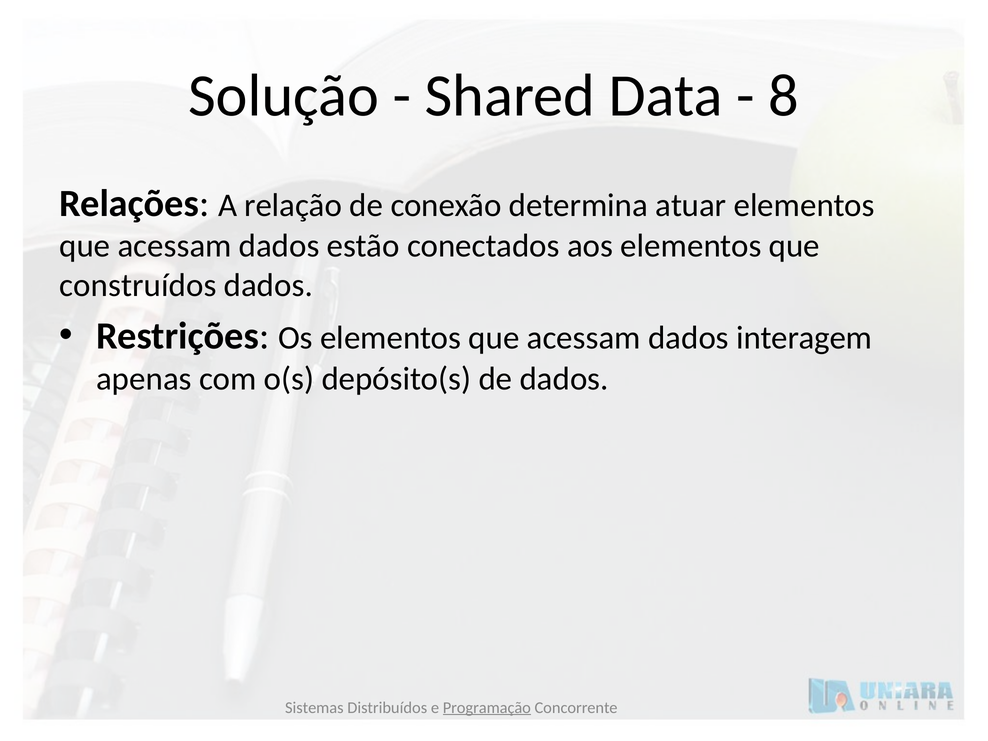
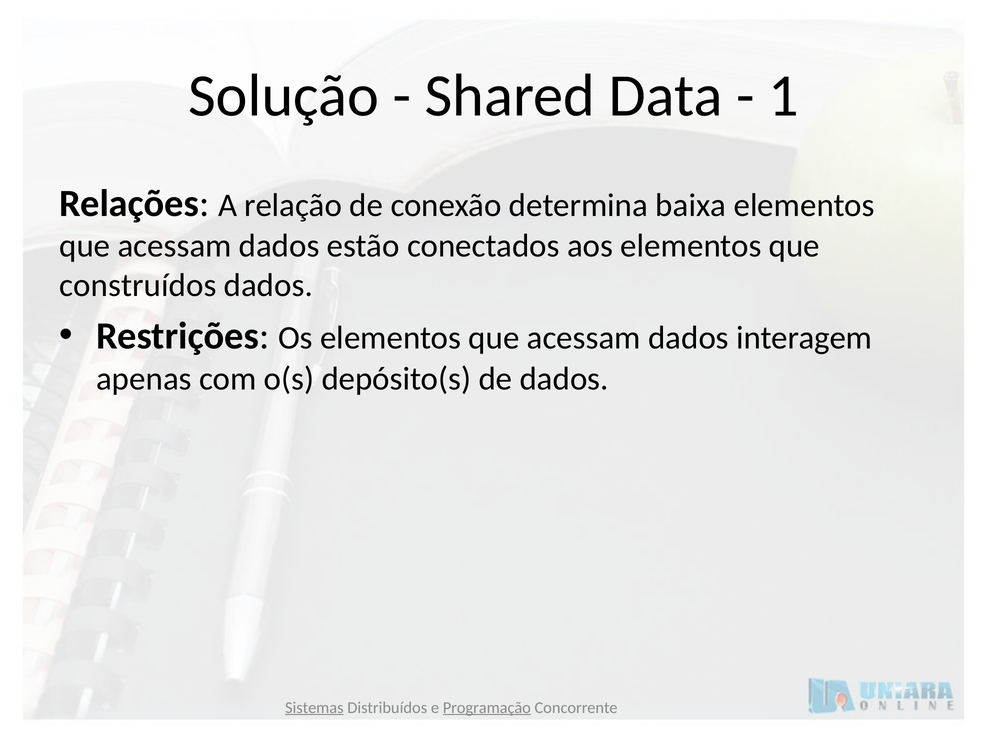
8: 8 -> 1 (784, 96)
atuar: atuar -> baixa (691, 205)
Sistemas underline: none -> present (314, 708)
